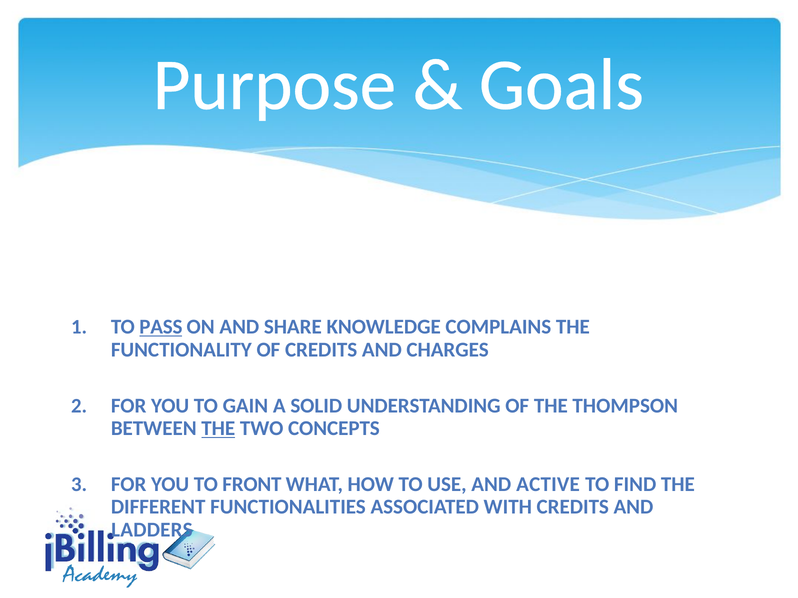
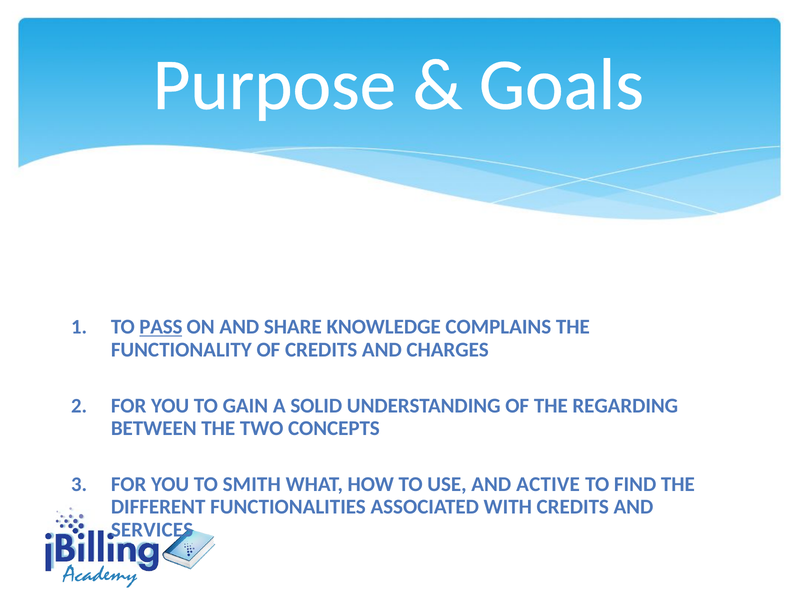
THOMPSON: THOMPSON -> REGARDING (625, 406)
THE underline: present -> none (218, 429)
FRONT: FRONT -> SMITH (252, 485)
LADDERS: LADDERS -> SERVICES (152, 530)
